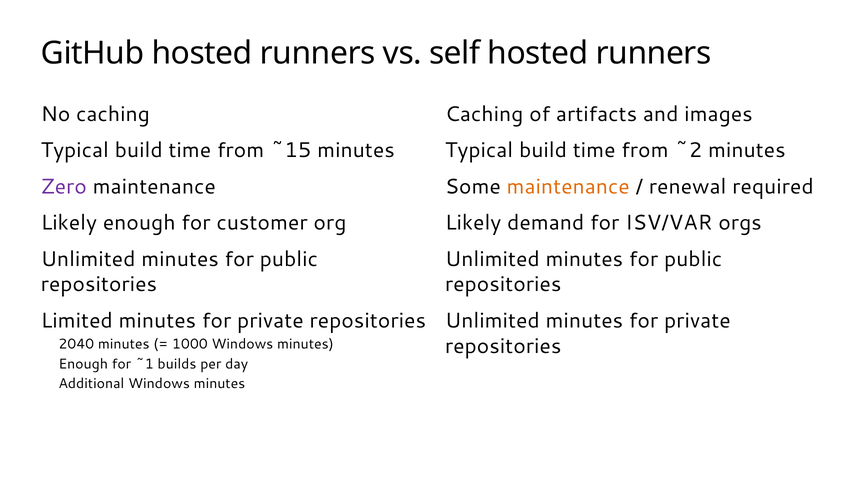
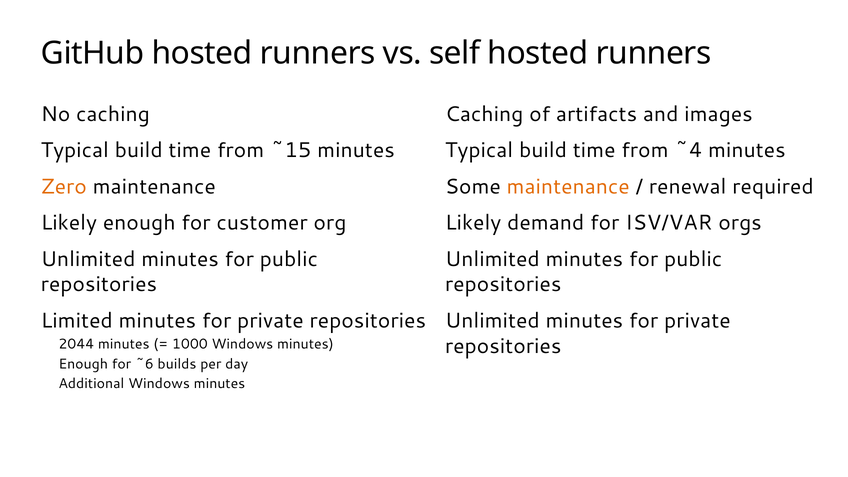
~2: ~2 -> ~4 (688, 150)
Zero colour: purple -> orange (64, 187)
2040: 2040 -> 2044 (76, 344)
~1: ~1 -> ~6 (144, 364)
